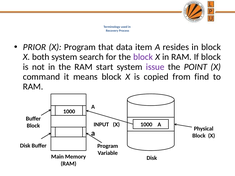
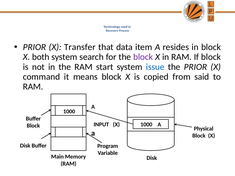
X Program: Program -> Transfer (80, 47)
issue colour: purple -> blue (155, 67)
the POINT: POINT -> PRIOR (195, 67)
find: find -> said (202, 77)
